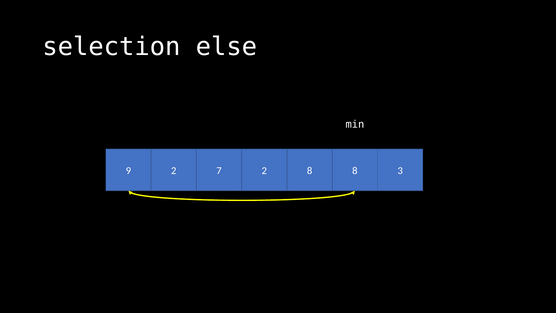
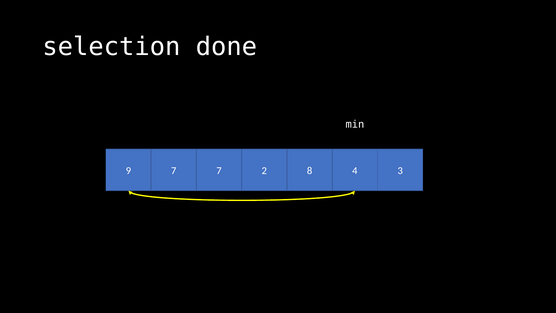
else: else -> done (226, 47)
9 2: 2 -> 7 (174, 170)
8 8: 8 -> 4 (355, 170)
